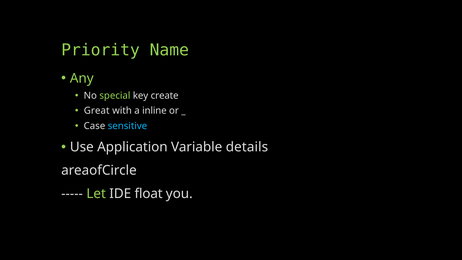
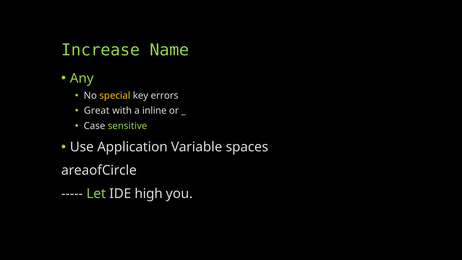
Priority: Priority -> Increase (101, 50)
special colour: light green -> yellow (115, 96)
create: create -> errors (165, 96)
sensitive colour: light blue -> light green (127, 126)
details: details -> spaces (247, 147)
float: float -> high (149, 194)
